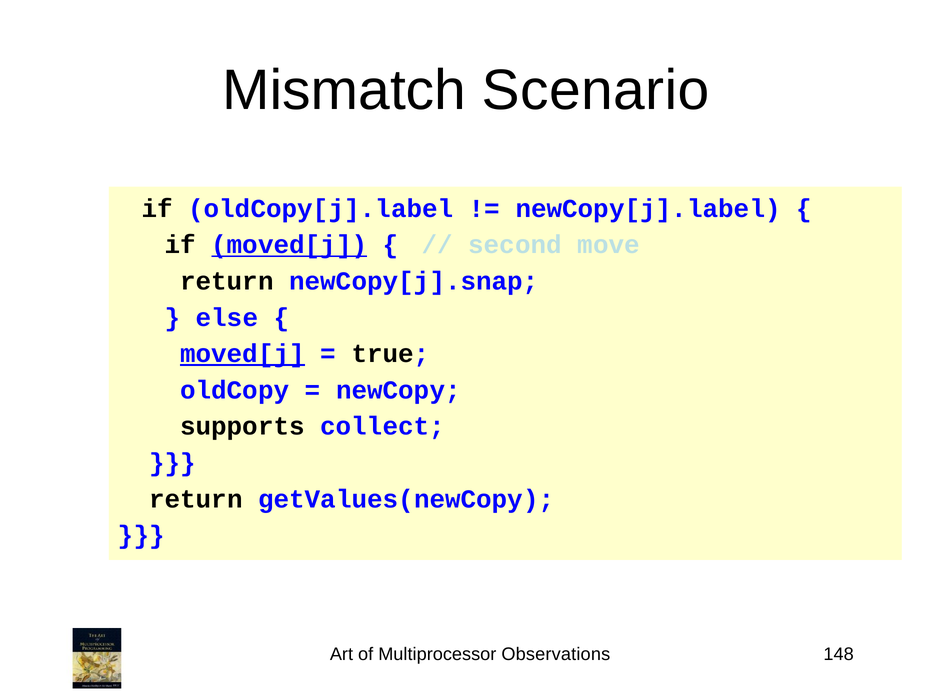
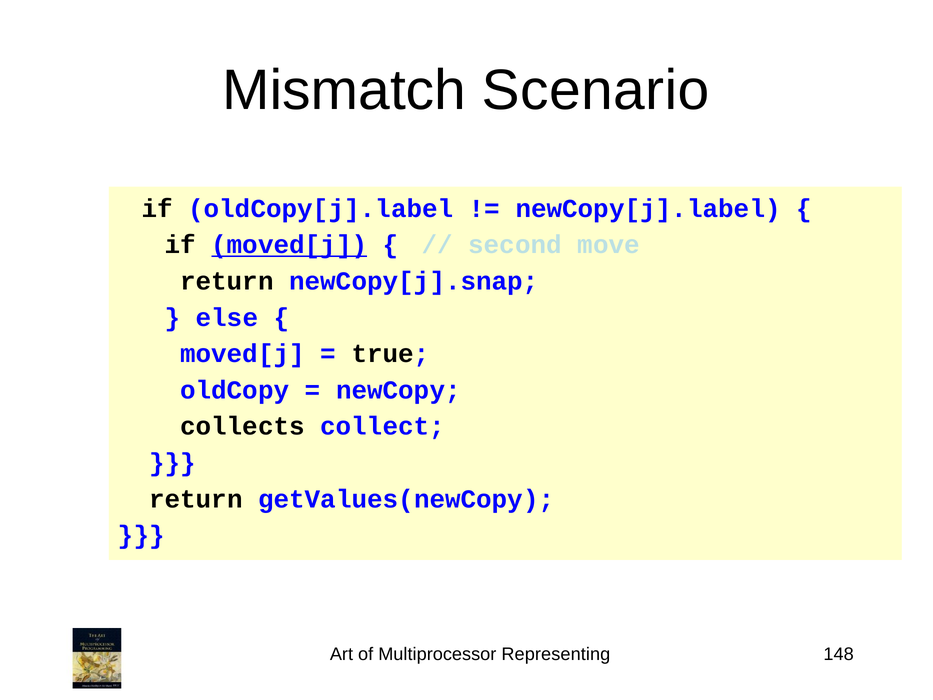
moved[j underline: present -> none (242, 354)
supports: supports -> collects (242, 426)
Observations: Observations -> Representing (556, 654)
